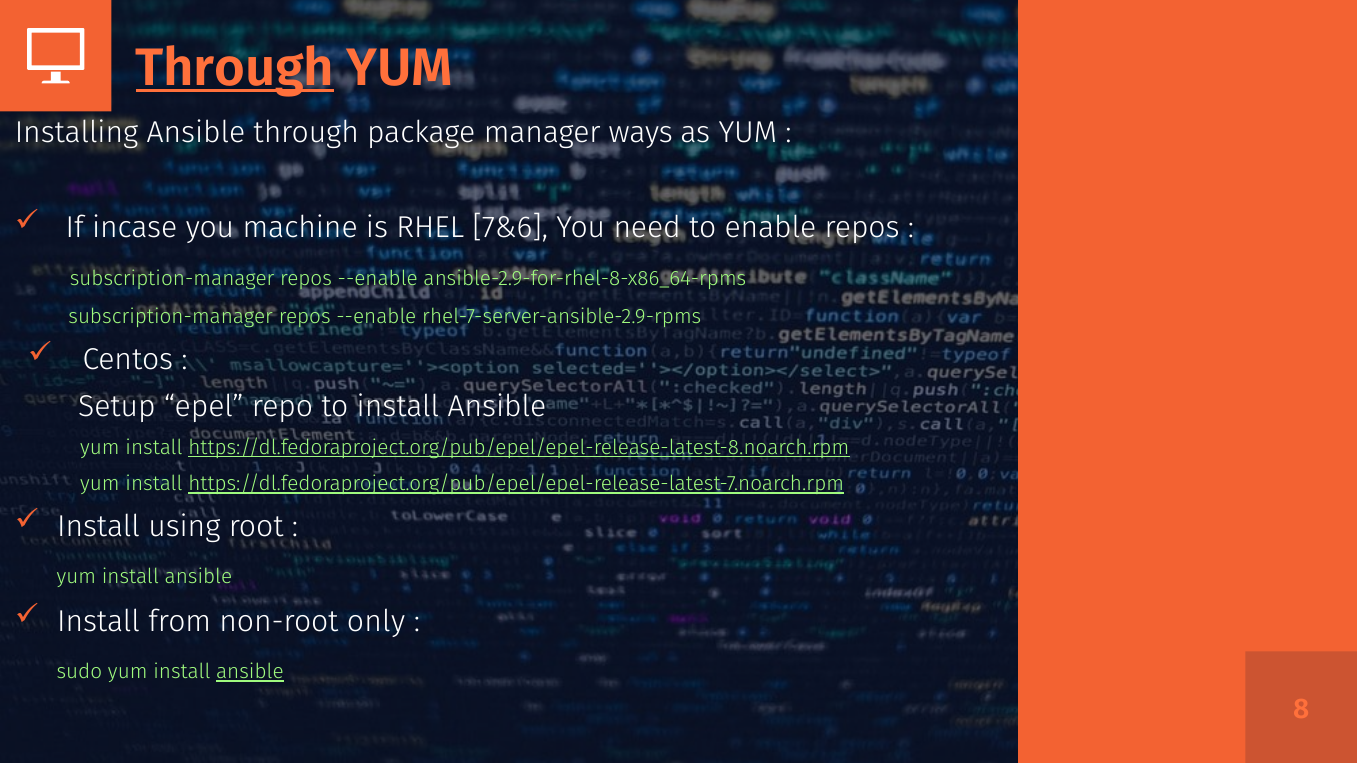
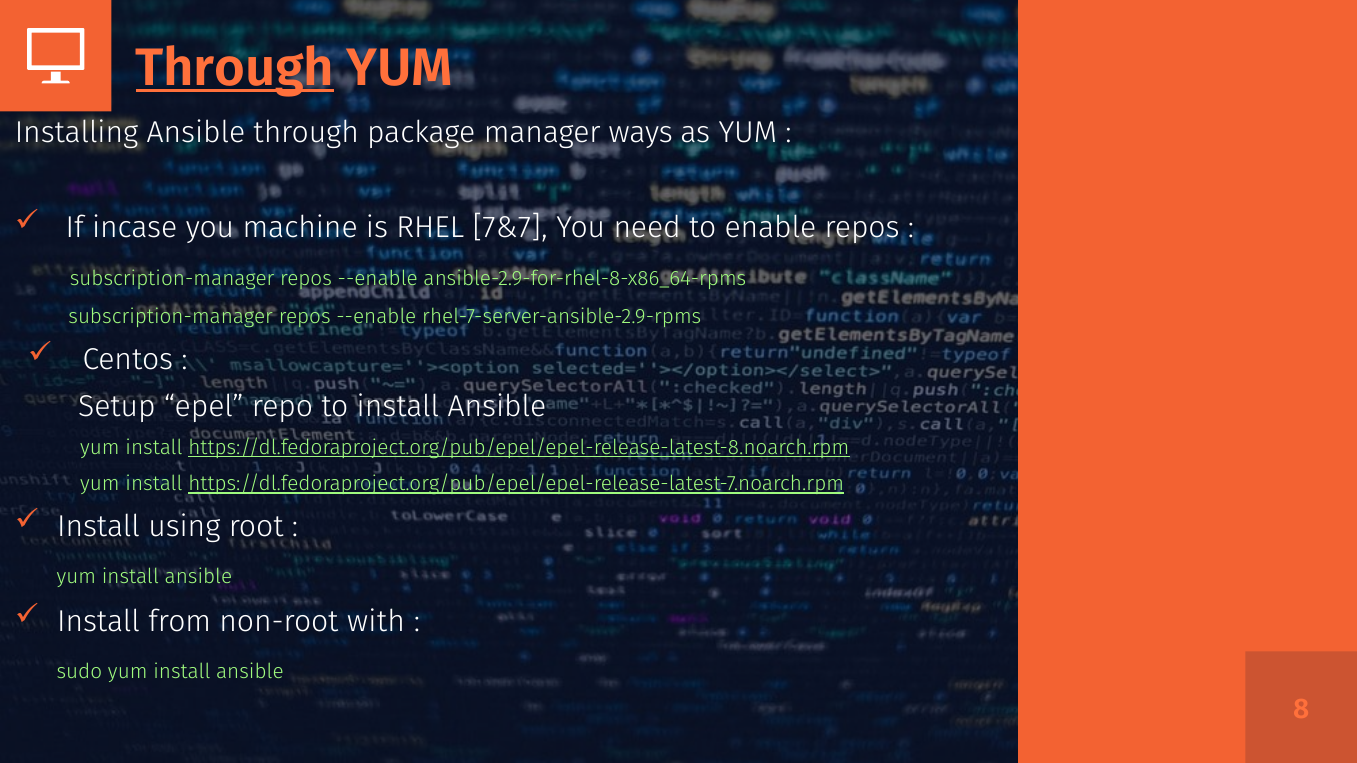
7&6: 7&6 -> 7&7 (510, 228)
only: only -> with (376, 622)
ansible underline: present -> none (250, 672)
